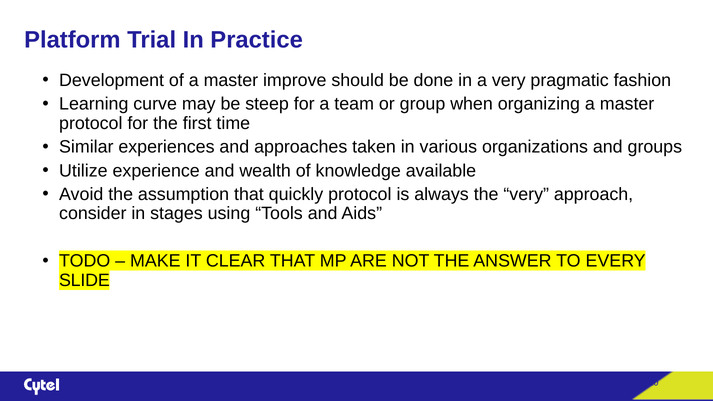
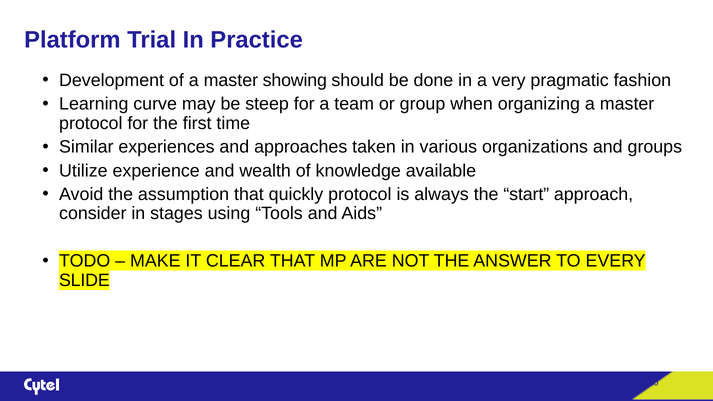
improve: improve -> showing (295, 80)
the very: very -> start (526, 194)
